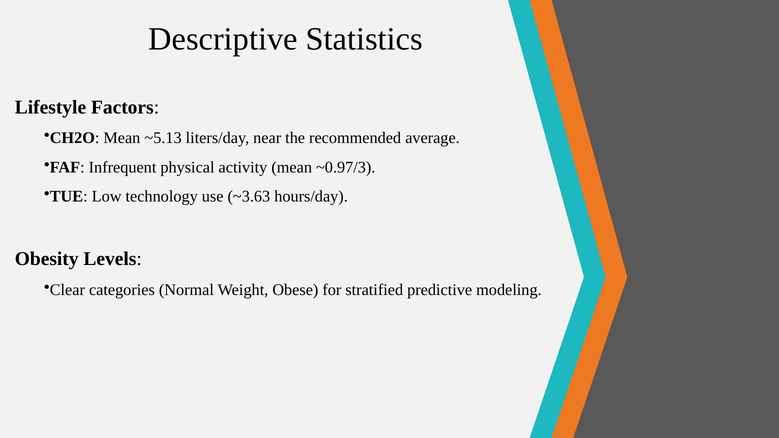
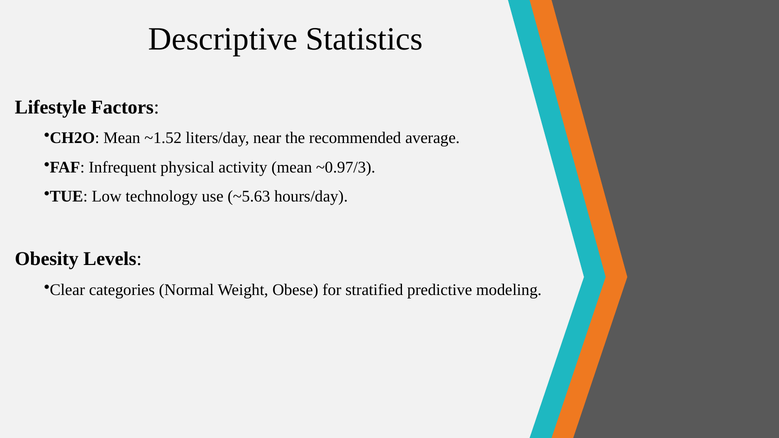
~5.13: ~5.13 -> ~1.52 (163, 138)
~3.63: ~3.63 -> ~5.63 (249, 197)
